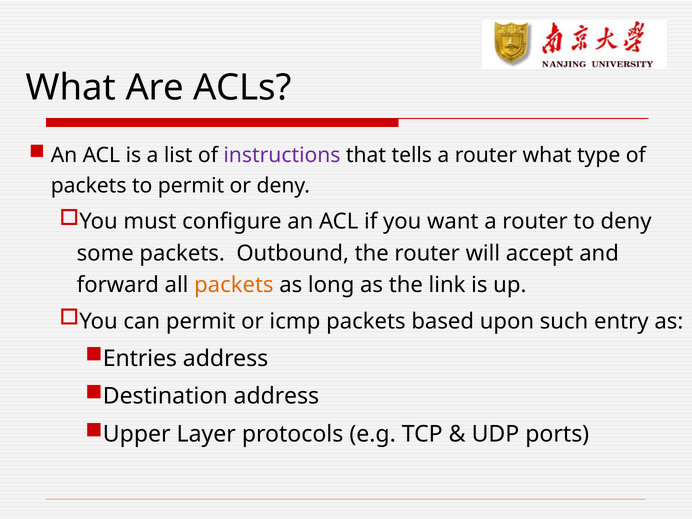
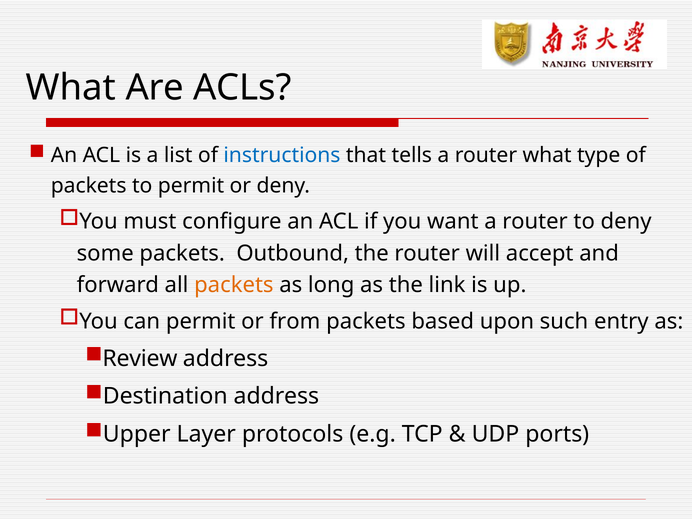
instructions colour: purple -> blue (282, 155)
icmp: icmp -> from (295, 321)
Entries: Entries -> Review (140, 359)
